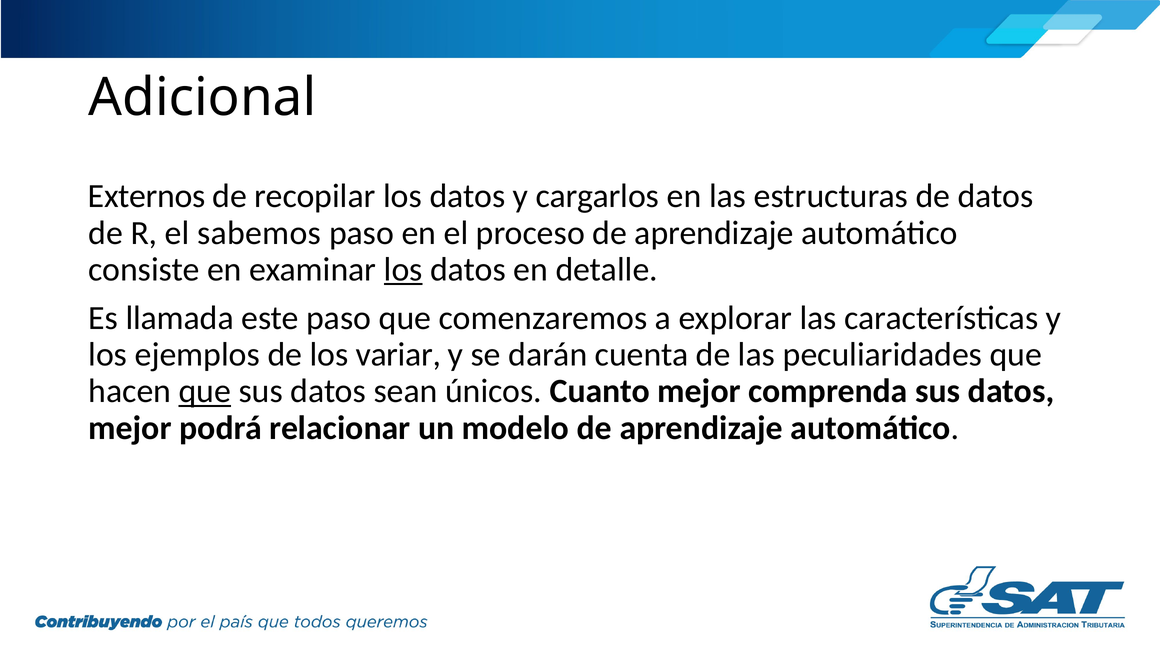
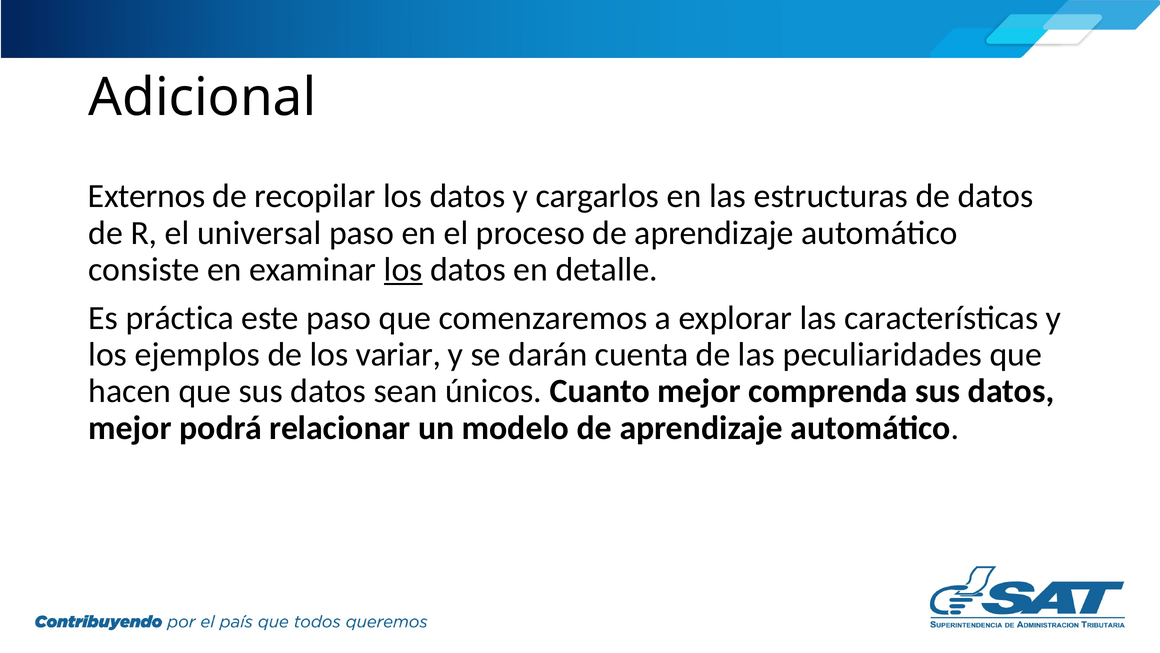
sabemos: sabemos -> universal (259, 233)
llamada: llamada -> práctica (180, 318)
que underline: present -> none (205, 391)
